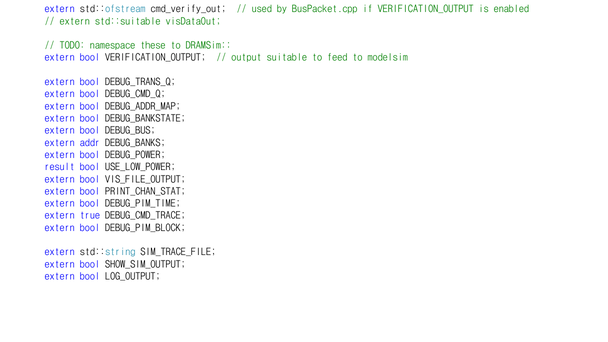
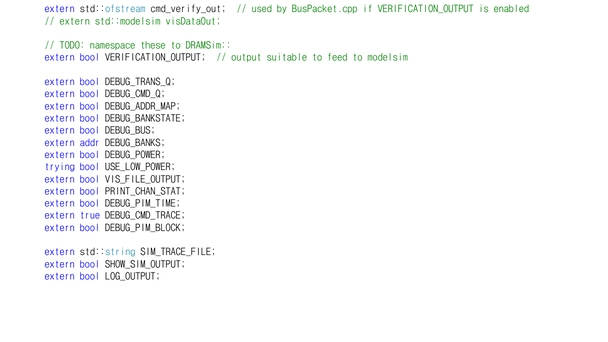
std::suitable: std::suitable -> std::modelsim (128, 21)
result: result -> trying (60, 167)
